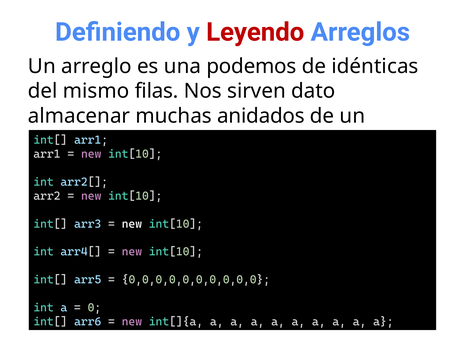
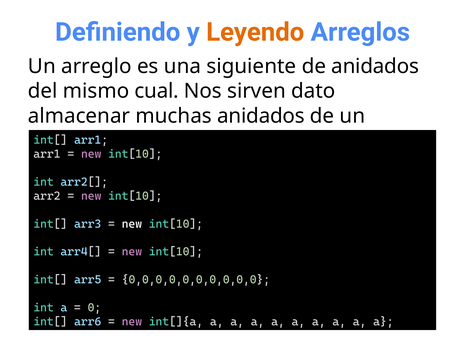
Leyendo colour: red -> orange (255, 32)
podemos: podemos -> siguiente (251, 66)
de idénticas: idénticas -> anidados (375, 66)
filas: filas -> cual (157, 91)
